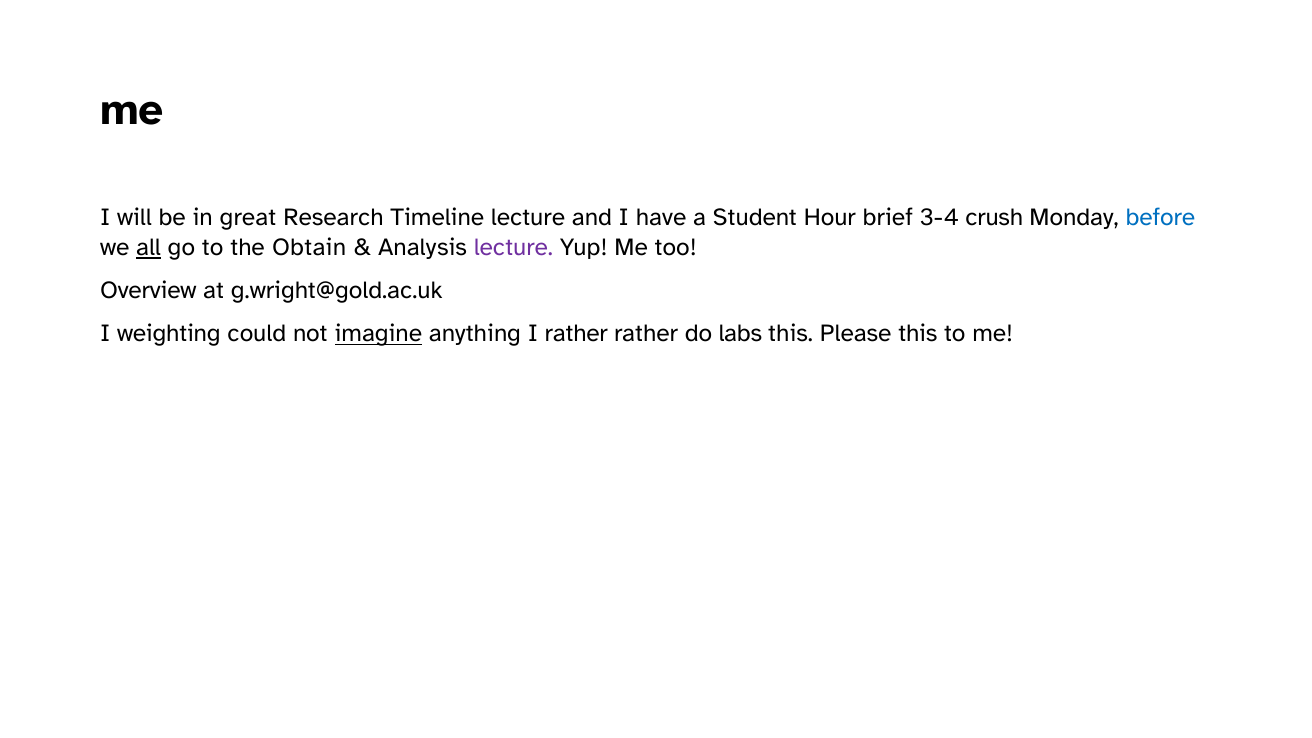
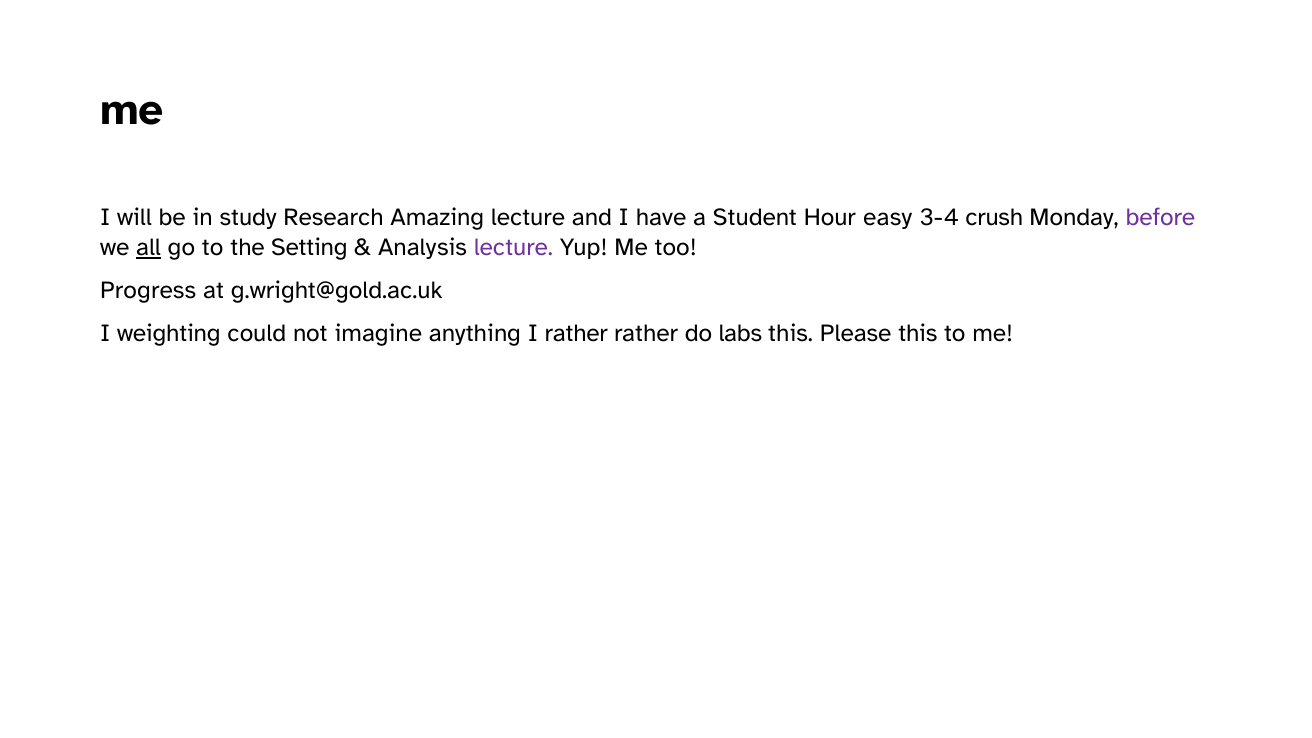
great: great -> study (248, 218)
Timeline: Timeline -> Amazing (437, 218)
brief: brief -> easy (888, 218)
before colour: blue -> purple (1160, 218)
Obtain: Obtain -> Setting (309, 247)
Overview: Overview -> Progress (148, 291)
imagine underline: present -> none (378, 334)
